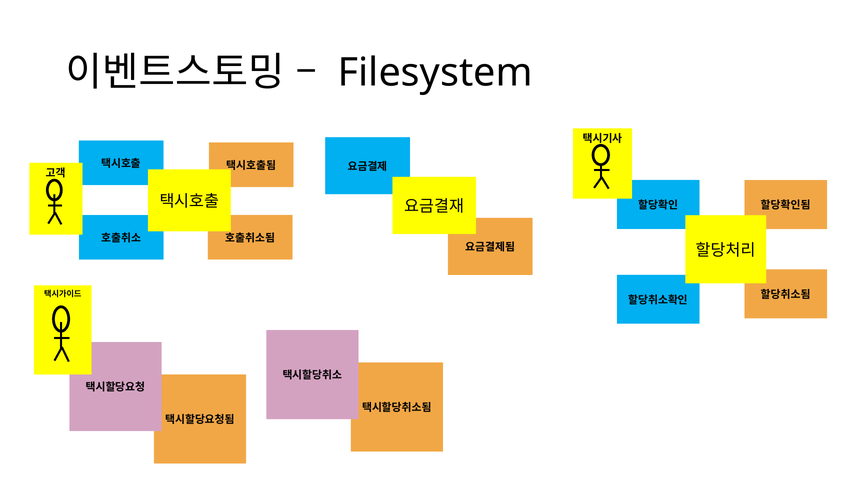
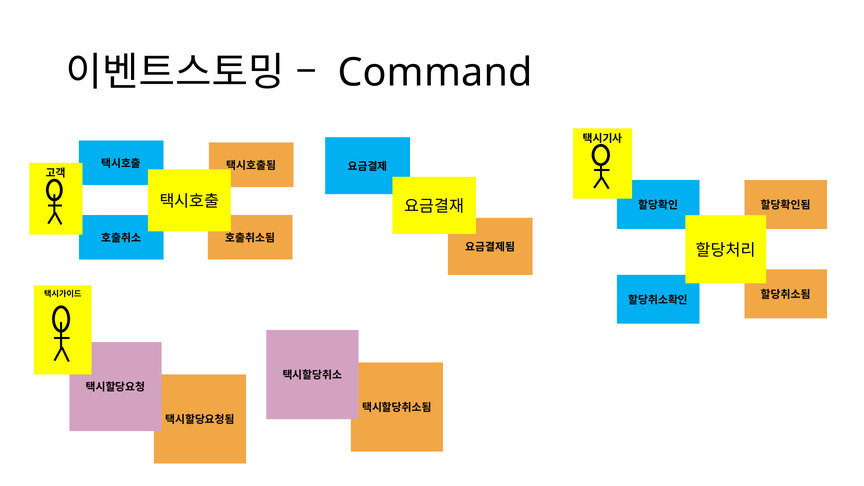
Filesystem: Filesystem -> Command (435, 73)
